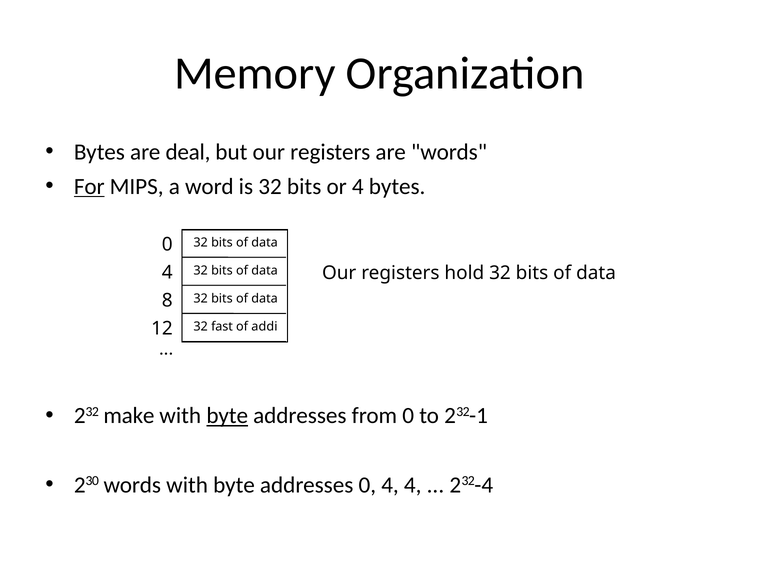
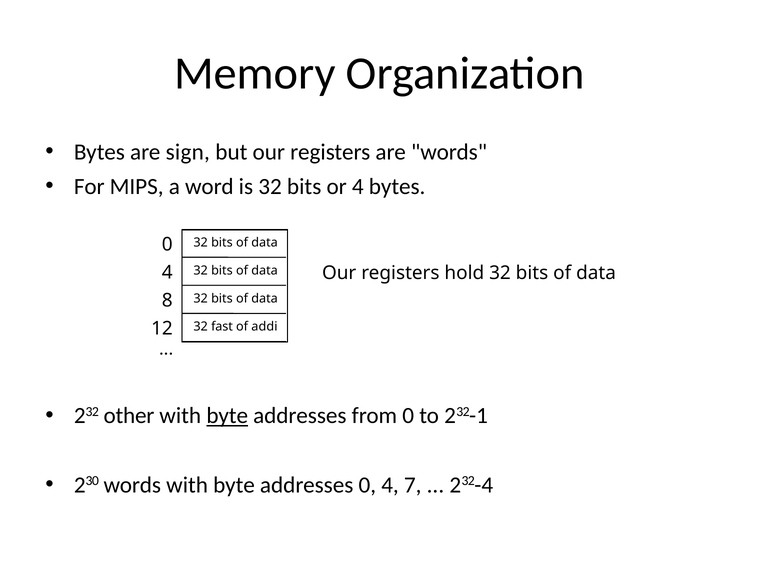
deal: deal -> sign (188, 152)
For underline: present -> none (89, 187)
make: make -> other (129, 416)
4 4: 4 -> 7 (413, 485)
